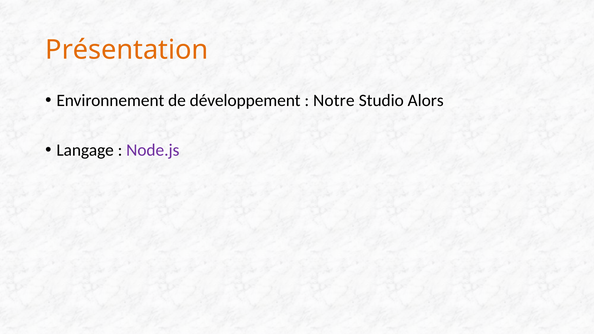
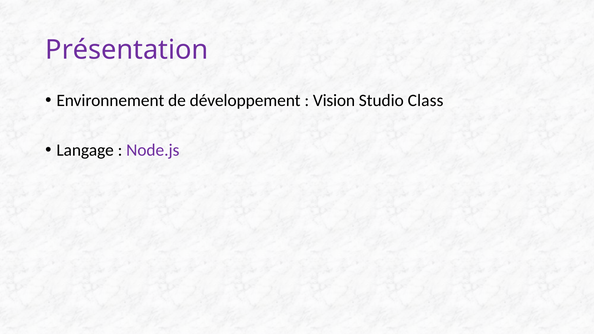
Présentation colour: orange -> purple (127, 50)
Notre: Notre -> Vision (334, 100)
Alors: Alors -> Class (426, 100)
